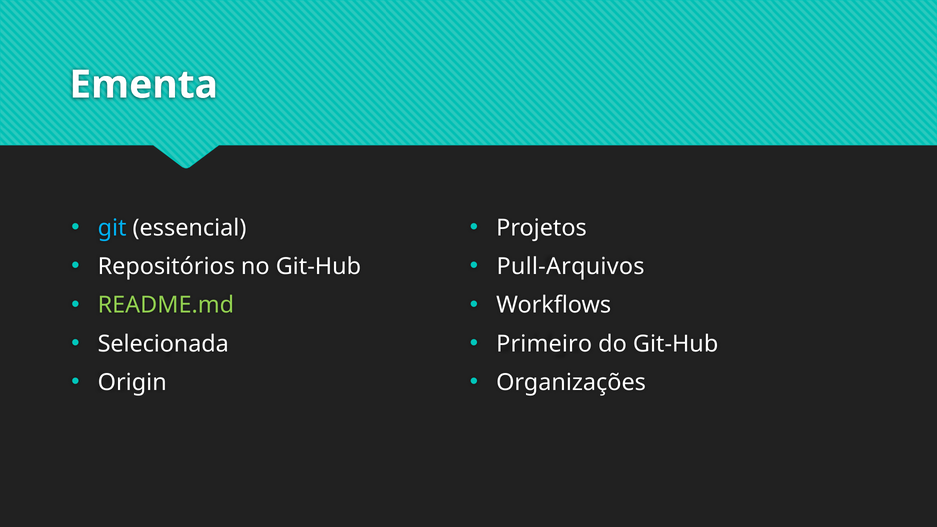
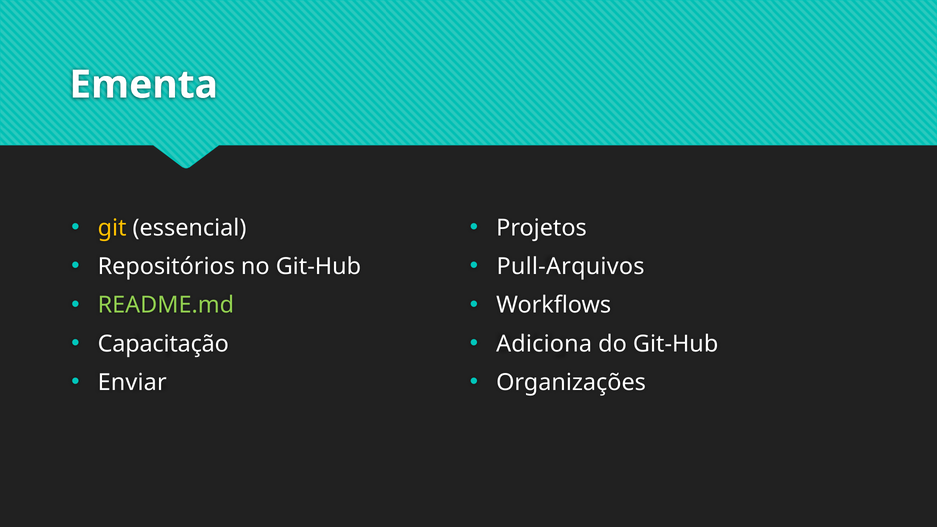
git colour: light blue -> yellow (112, 228)
Selecionada: Selecionada -> Capacitação (163, 344)
Primeiro: Primeiro -> Adiciona (544, 344)
Origin: Origin -> Enviar (132, 383)
